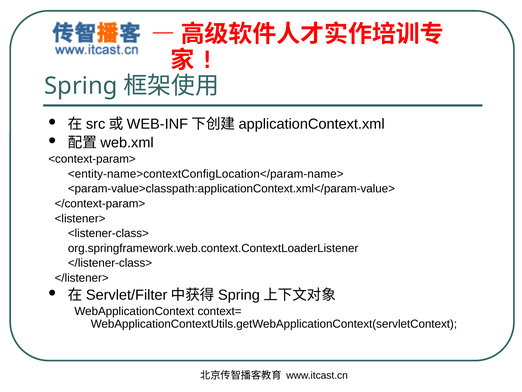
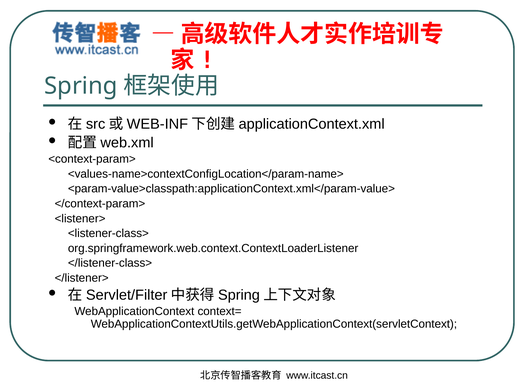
<entity-name>contextConfigLocation</param-name>: <entity-name>contextConfigLocation</param-name> -> <values-name>contextConfigLocation</param-name> (206, 174)
